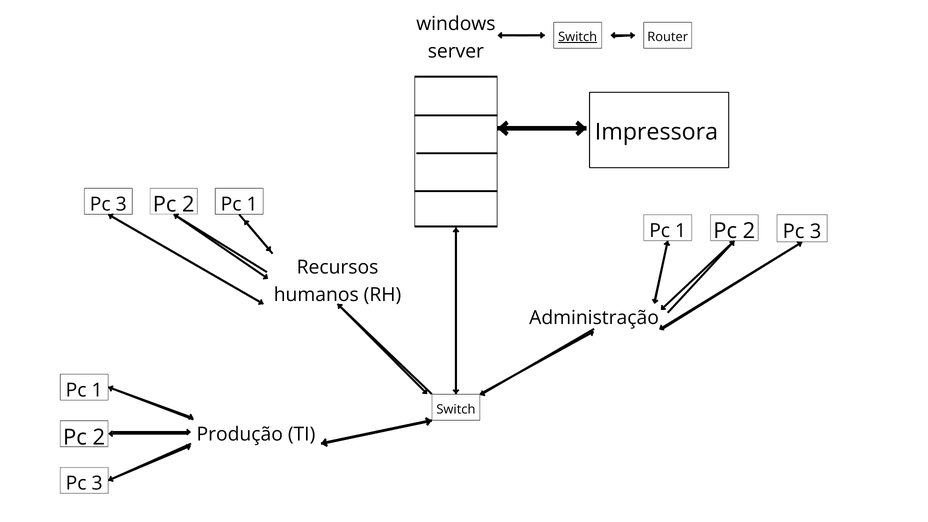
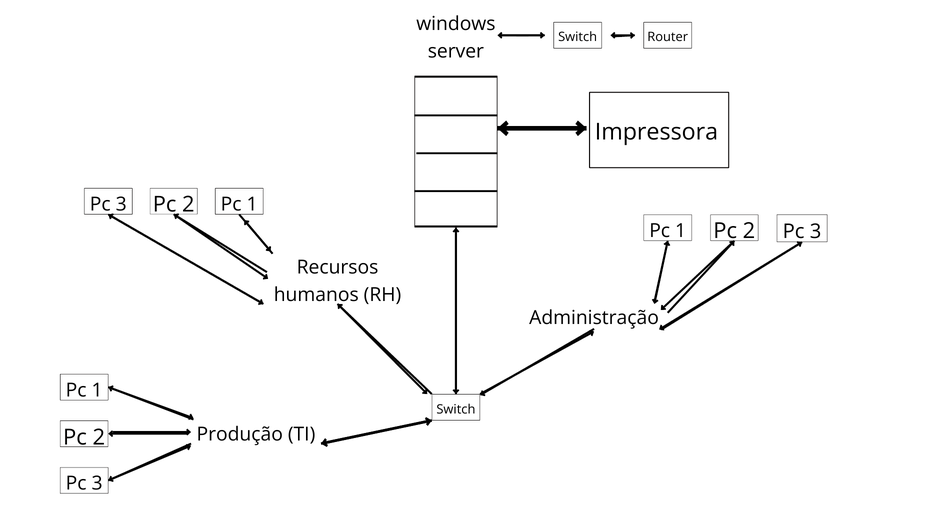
Switch underline: present -> none (578, 37)
